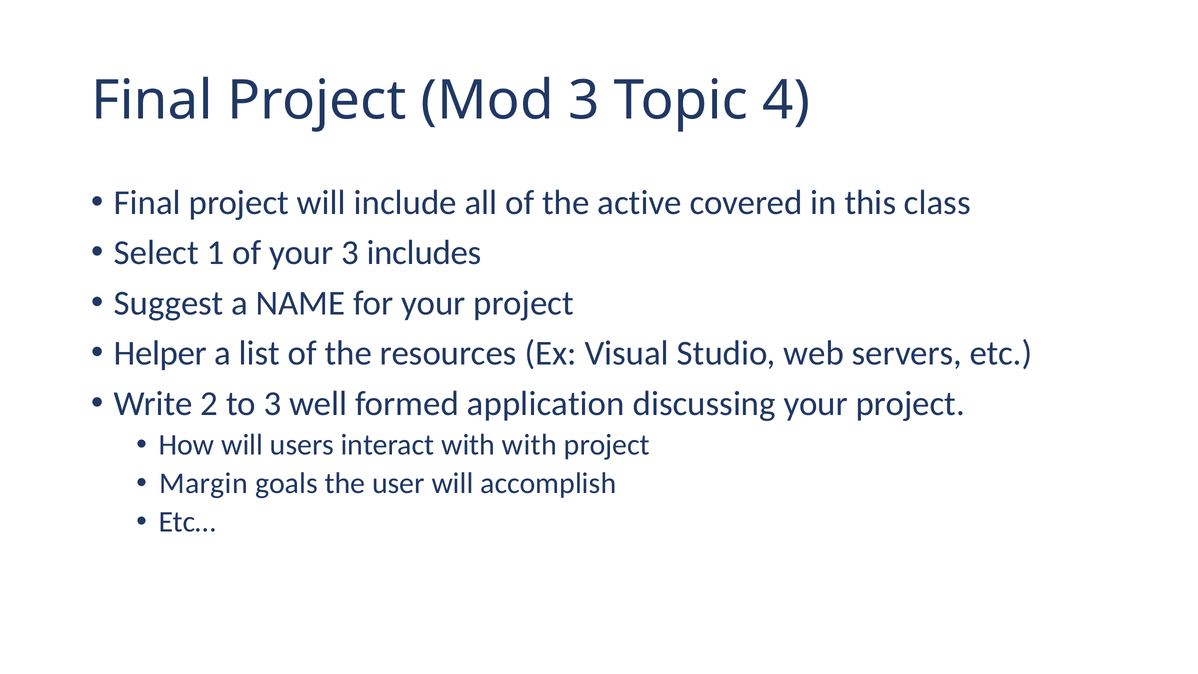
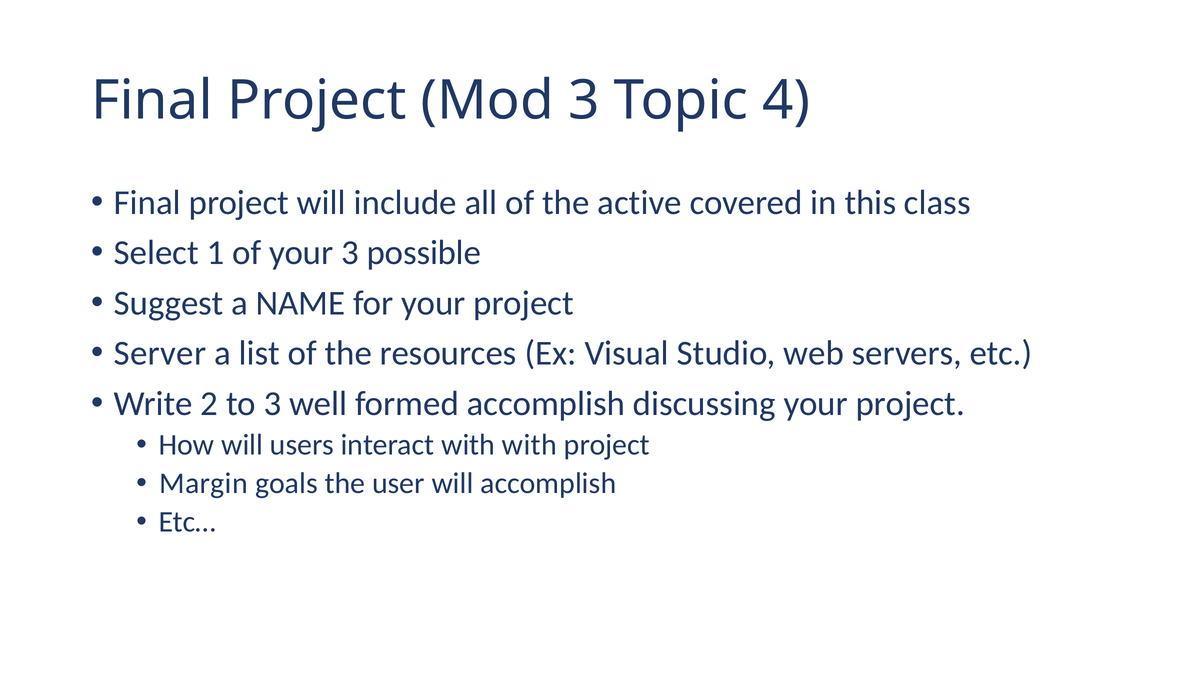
includes: includes -> possible (424, 253)
Helper: Helper -> Server (160, 353)
formed application: application -> accomplish (546, 403)
